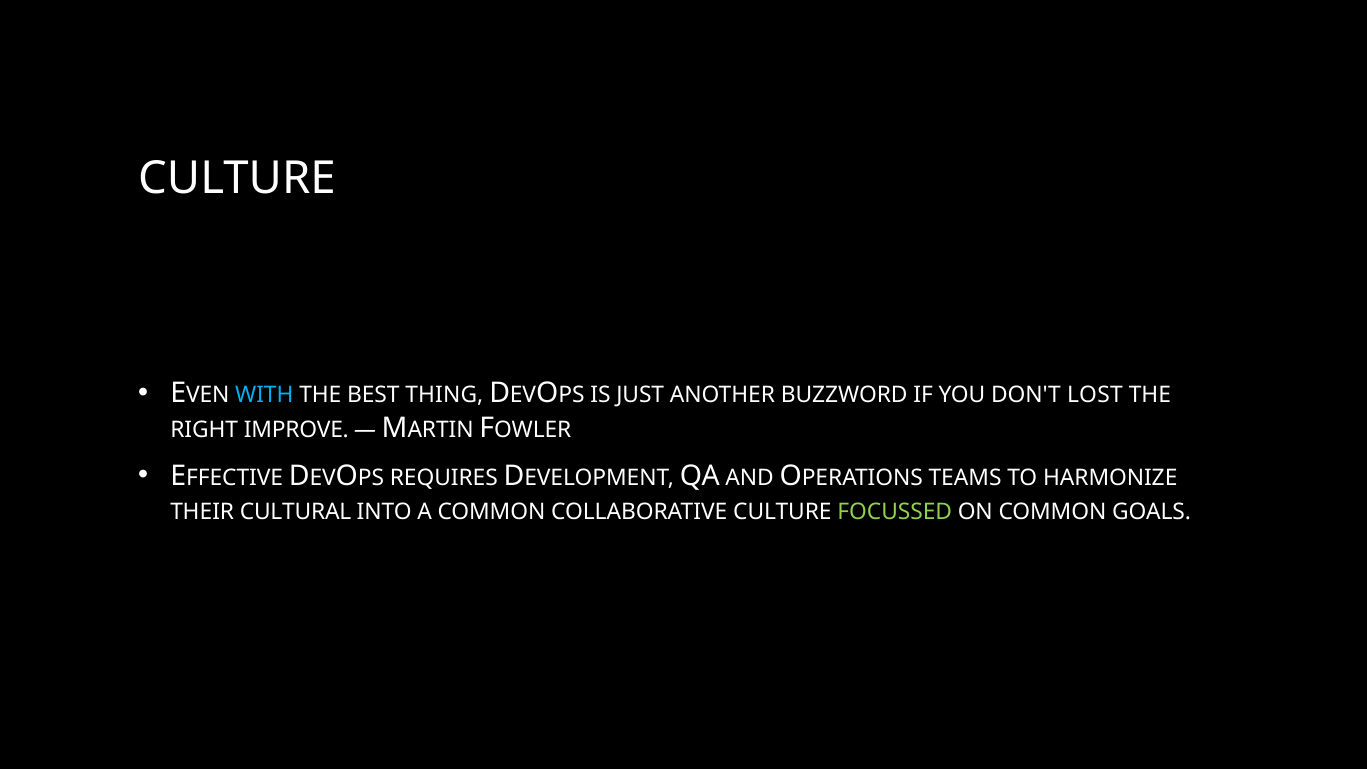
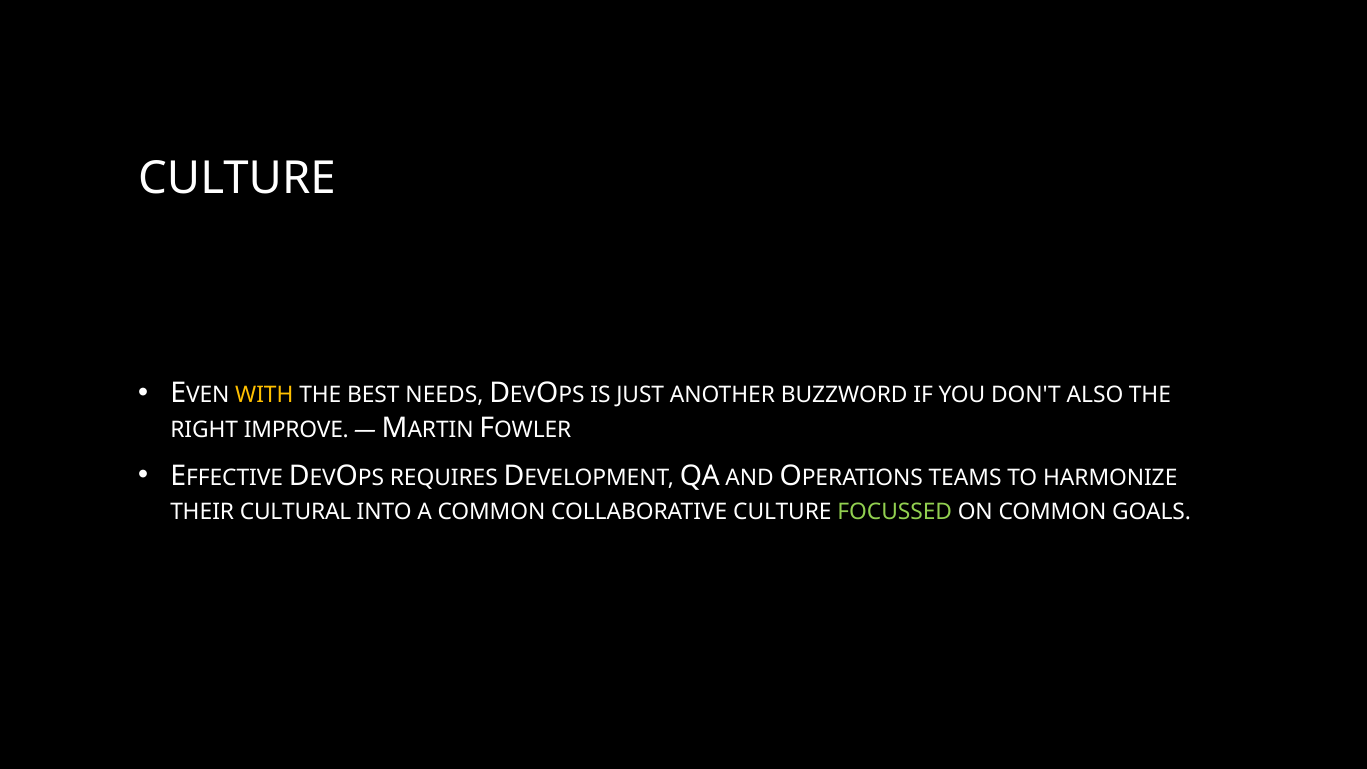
WITH colour: light blue -> yellow (264, 395)
THING: THING -> NEEDS (444, 395)
LOST: LOST -> ALSO (1095, 395)
